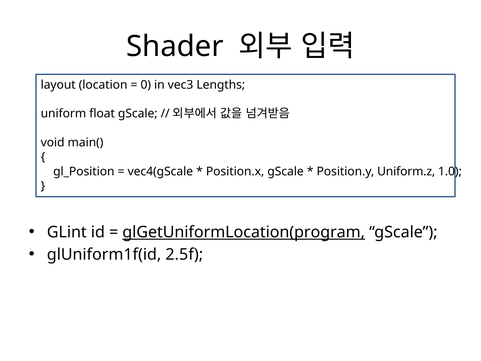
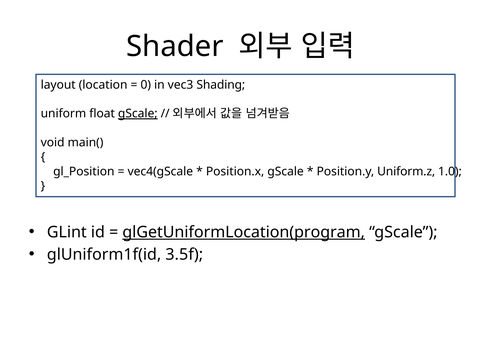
Lengths: Lengths -> Shading (221, 85)
gScale underline: none -> present (138, 114)
2.5f: 2.5f -> 3.5f (184, 254)
